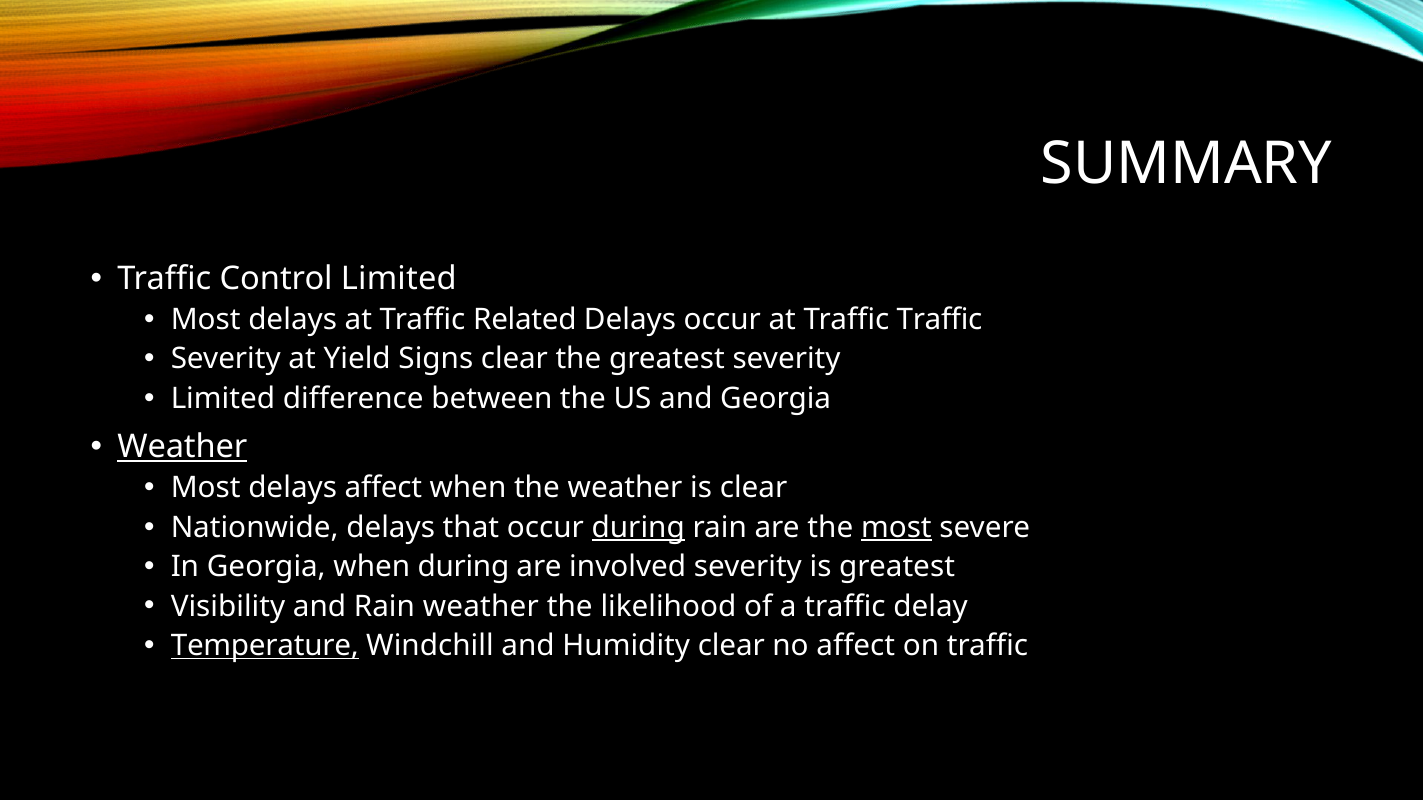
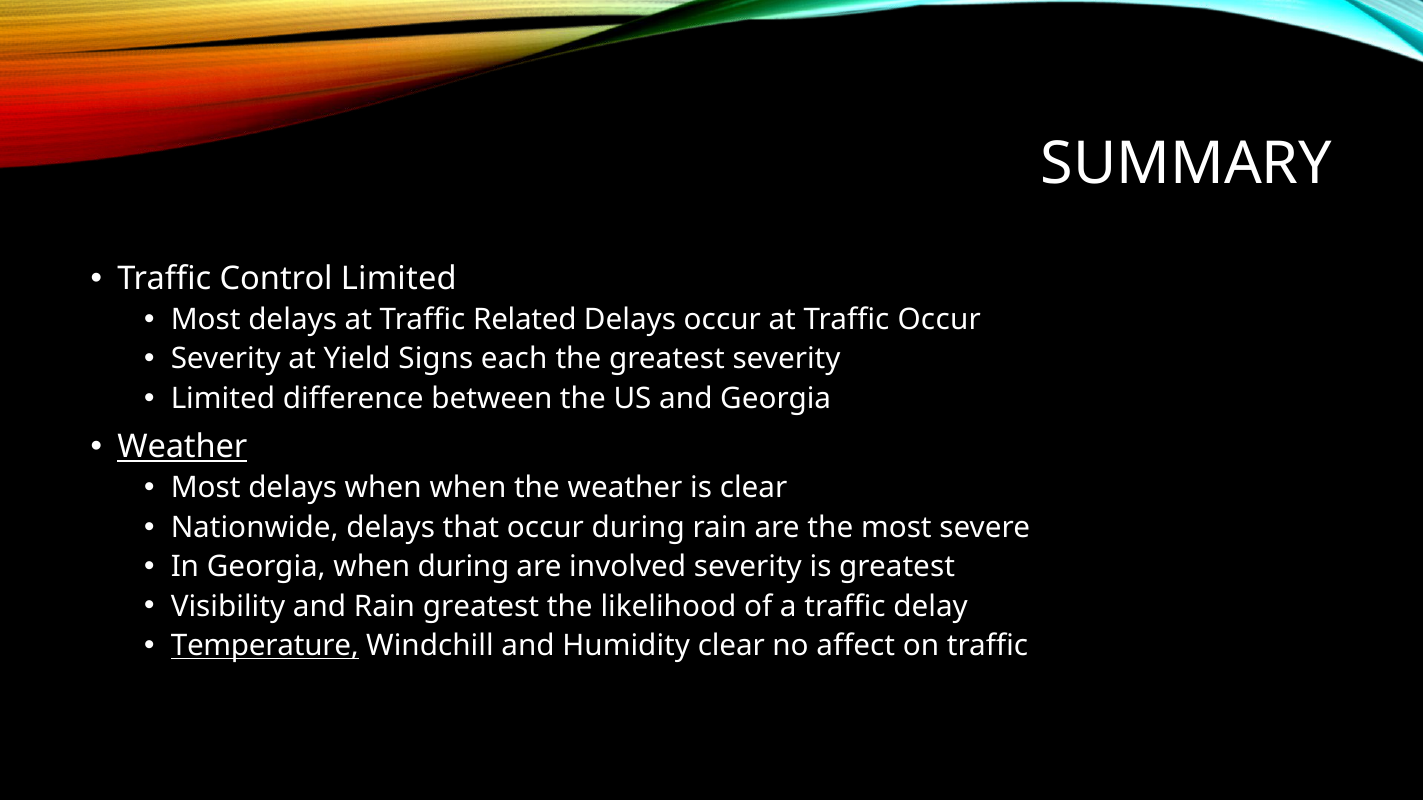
Traffic Traffic: Traffic -> Occur (939, 320)
Signs clear: clear -> each (514, 359)
delays affect: affect -> when (383, 488)
during underline: present -> none (638, 528)
most underline: present -> none (896, 528)
Rain weather: weather -> greatest (481, 607)
